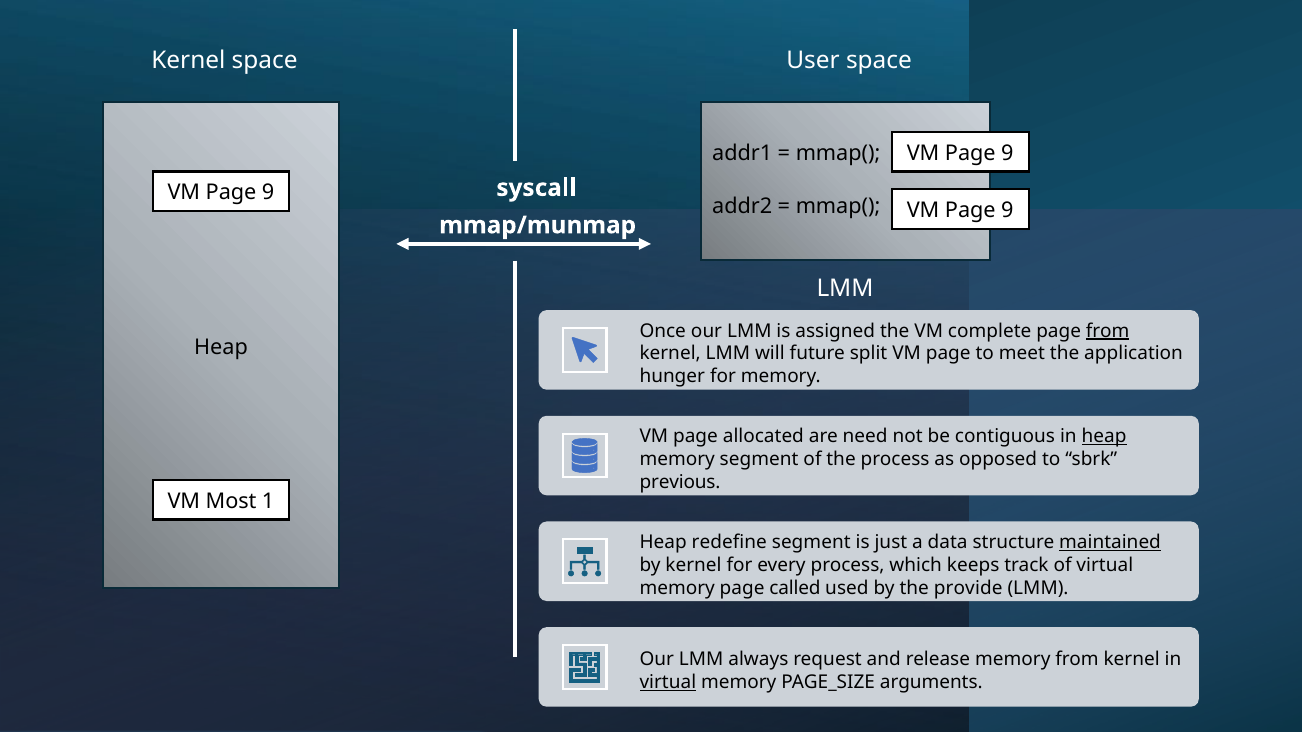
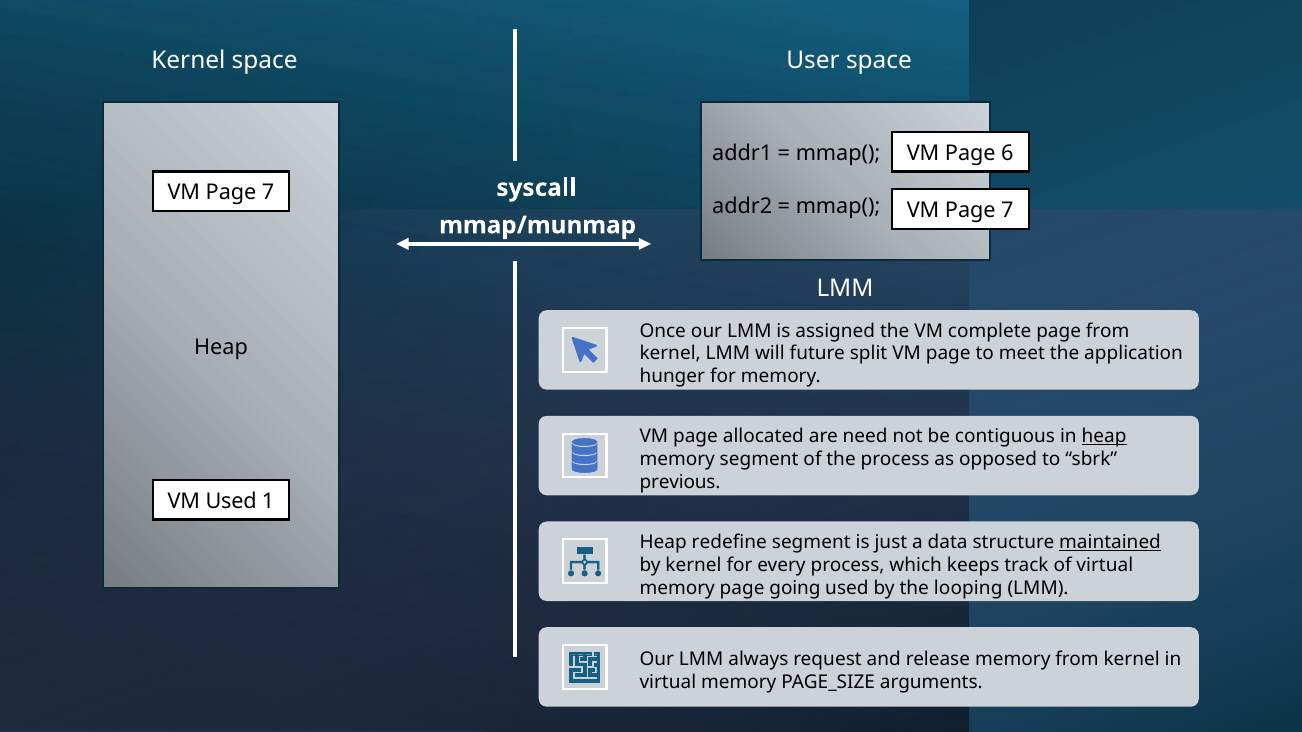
9: 9 -> 6 (1007, 153)
9: 9 -> 7 (268, 193)
9: 9 -> 7 (1007, 211)
from underline: present -> none (1108, 331)
VM Most: Most -> Used (231, 502)
called: called -> going (795, 588)
provide: provide -> looping (968, 588)
virtual underline: present -> none (668, 682)
